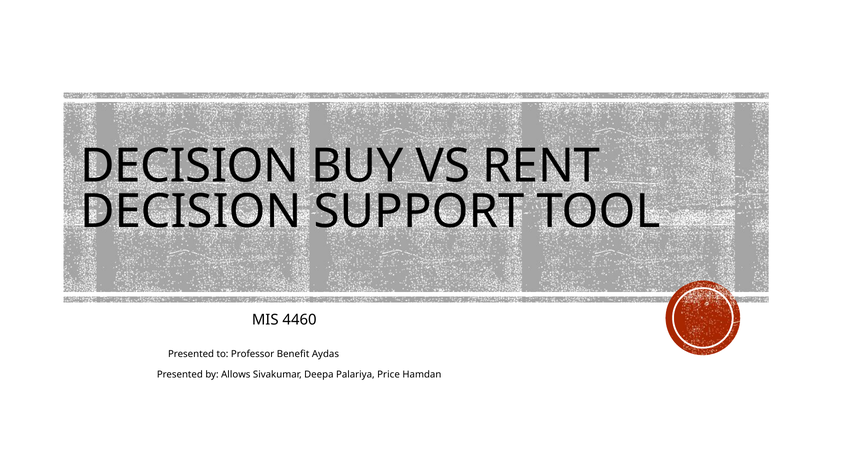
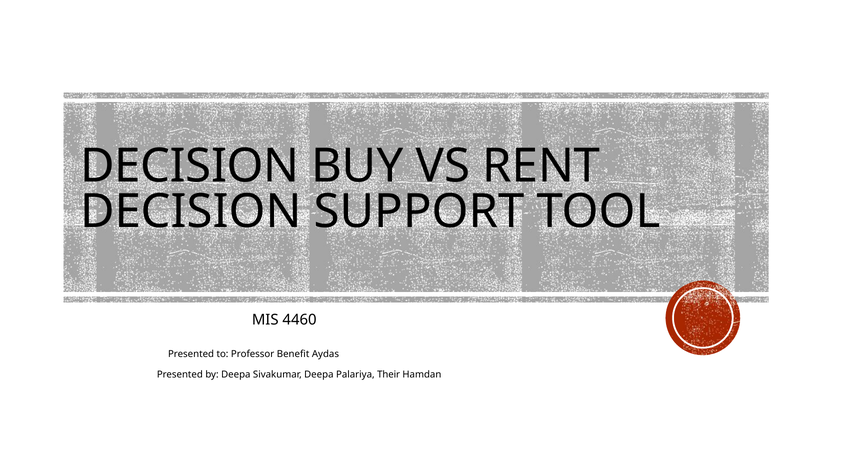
by Allows: Allows -> Deepa (236, 375)
Price: Price -> Their (389, 375)
